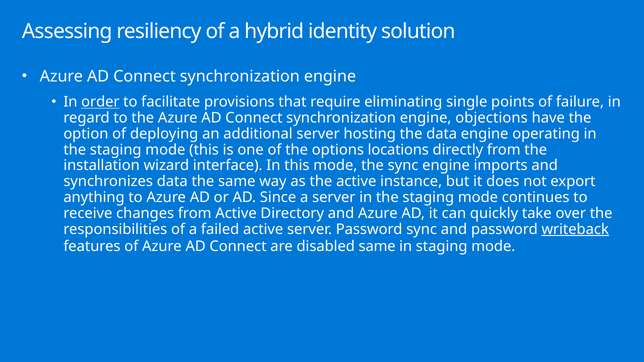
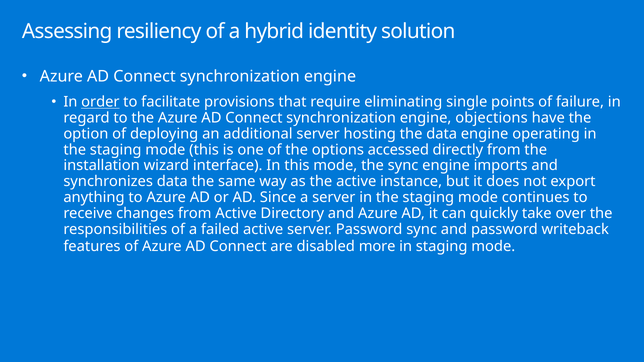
locations: locations -> accessed (398, 150)
writeback underline: present -> none (575, 229)
disabled same: same -> more (377, 246)
